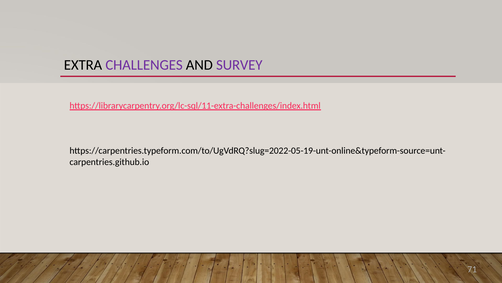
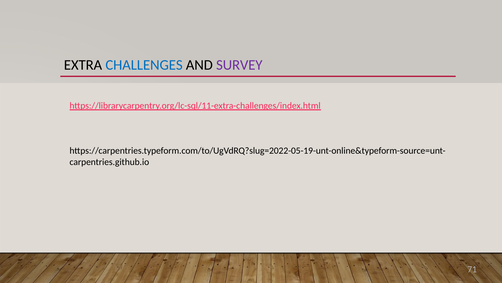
CHALLENGES colour: purple -> blue (144, 65)
